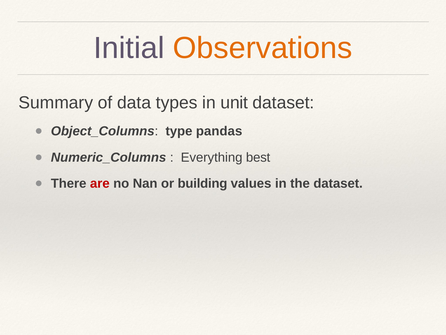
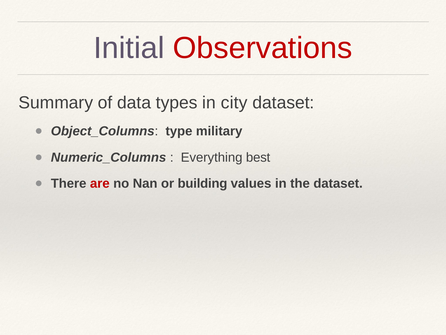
Observations colour: orange -> red (263, 48)
unit: unit -> city (234, 103)
pandas: pandas -> military (219, 131)
